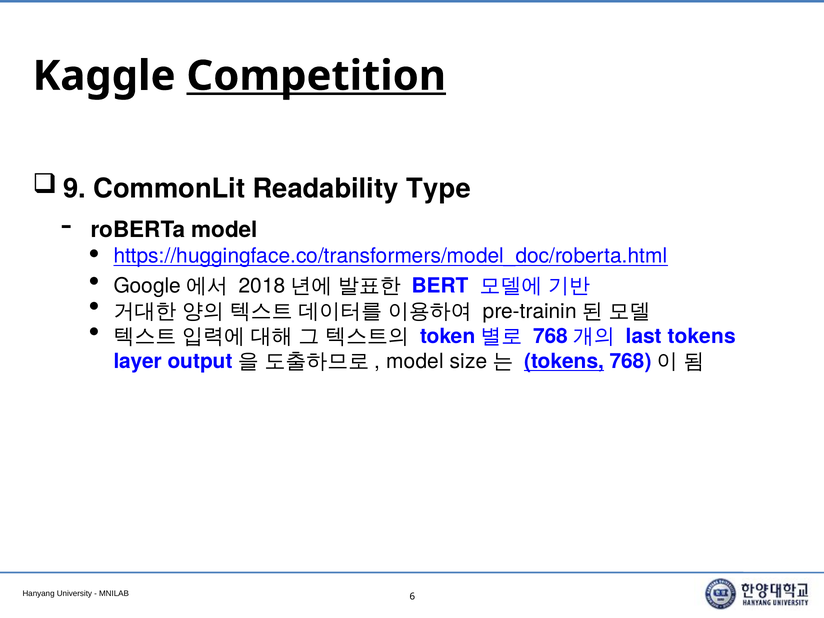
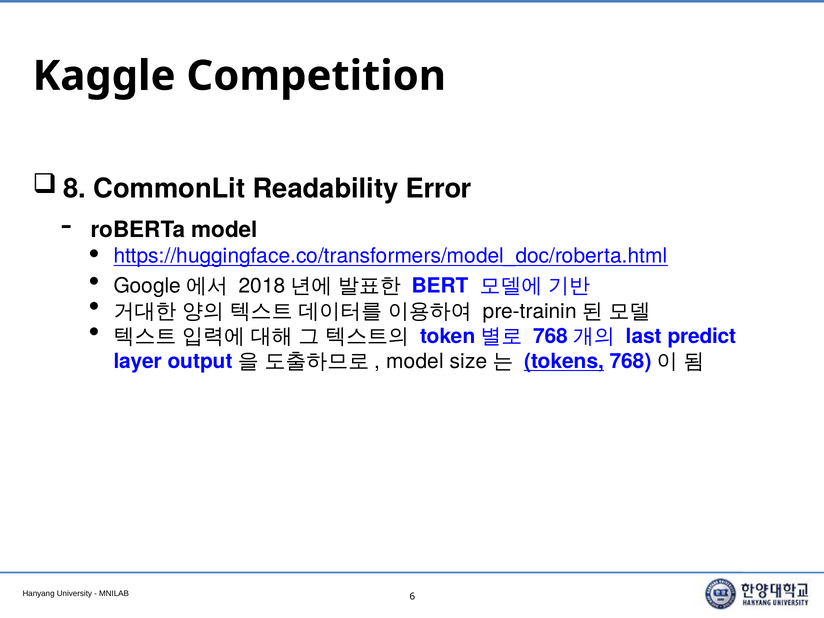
Competition underline: present -> none (316, 76)
9: 9 -> 8 (75, 189)
Type: Type -> Error (439, 189)
last tokens: tokens -> predict (702, 336)
